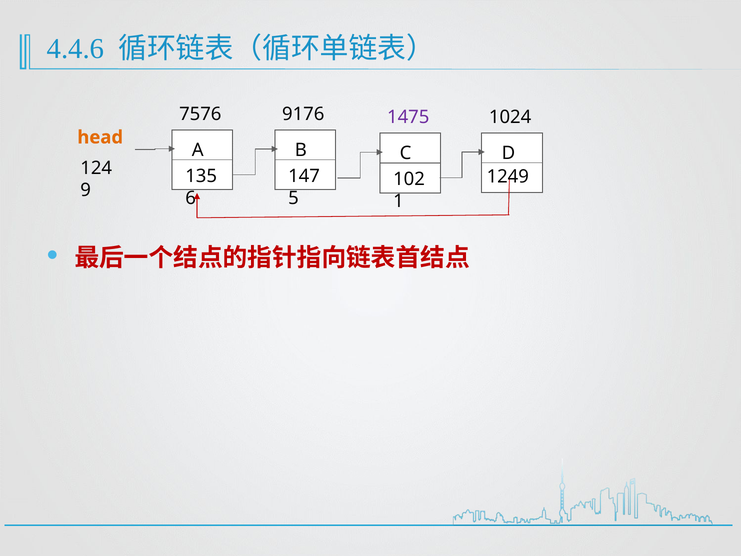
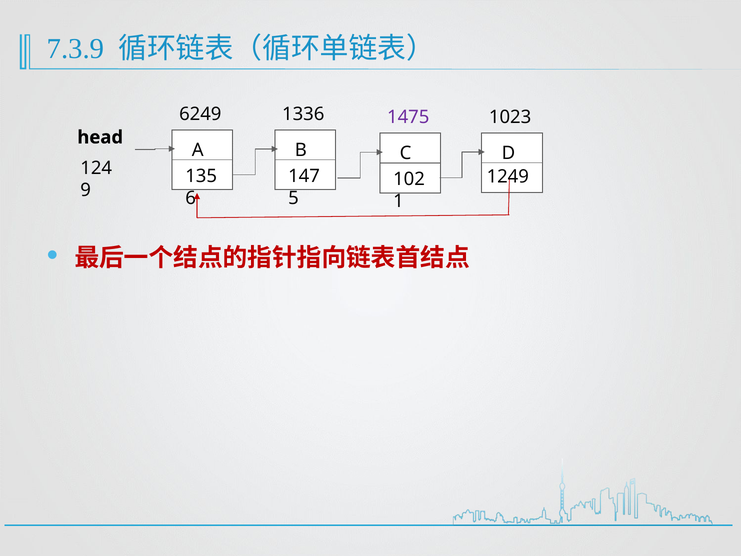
4.4.6: 4.4.6 -> 7.3.9 (76, 49)
7576: 7576 -> 6249 (200, 114)
9176: 9176 -> 1336 (303, 114)
1024: 1024 -> 1023 (510, 117)
head colour: orange -> black (100, 137)
